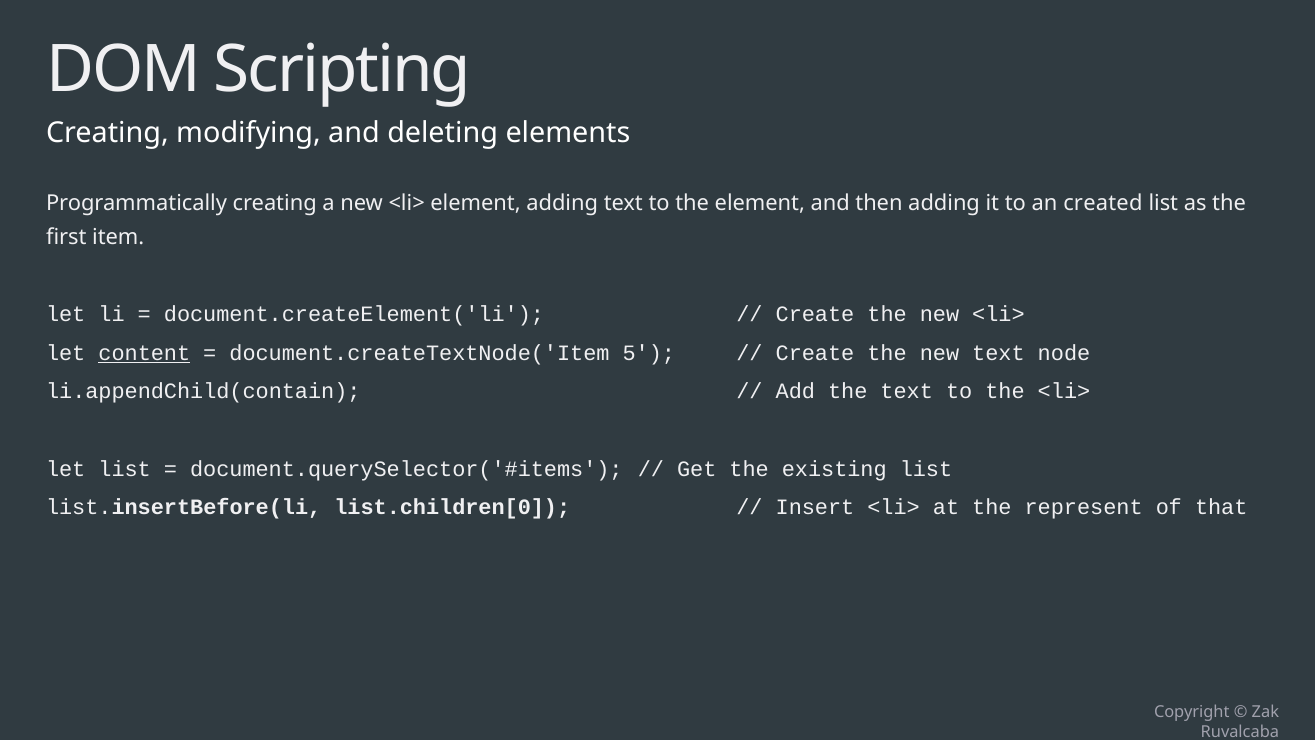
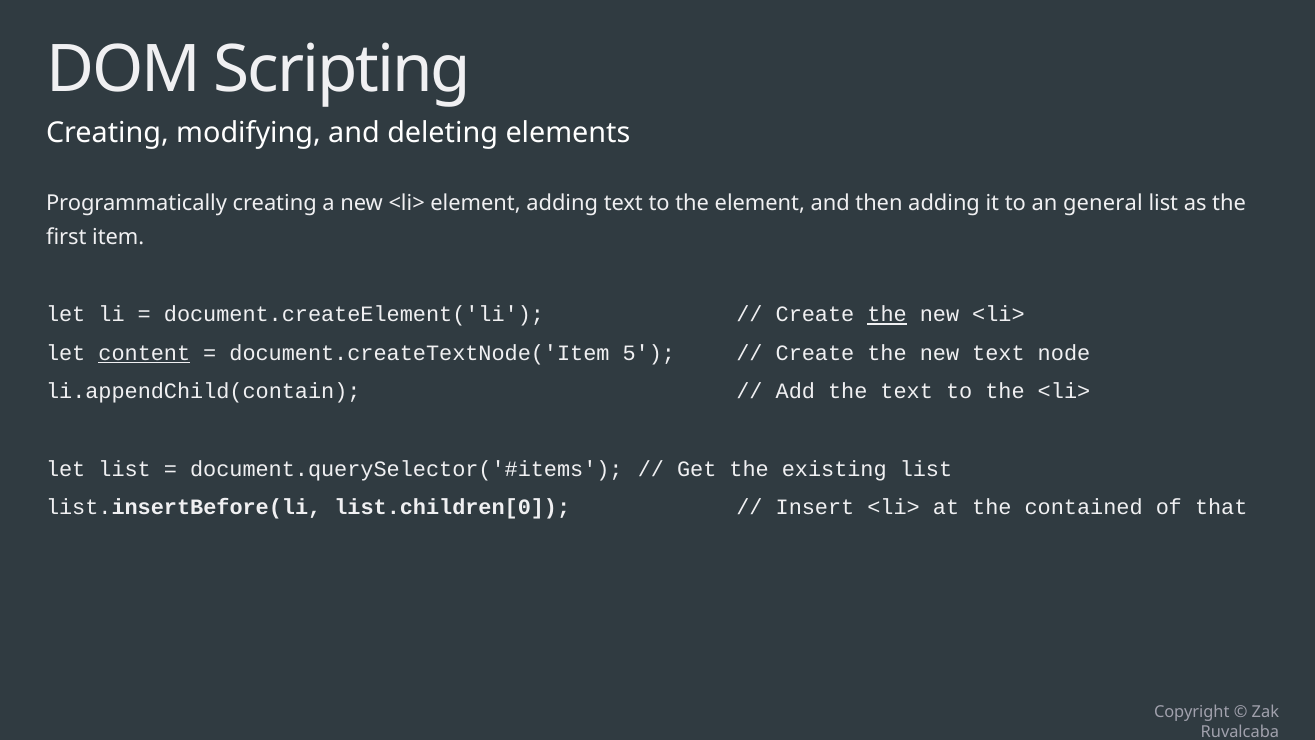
created: created -> general (1103, 203)
the underline: none -> present (887, 314)
represent: represent -> contained (1084, 507)
